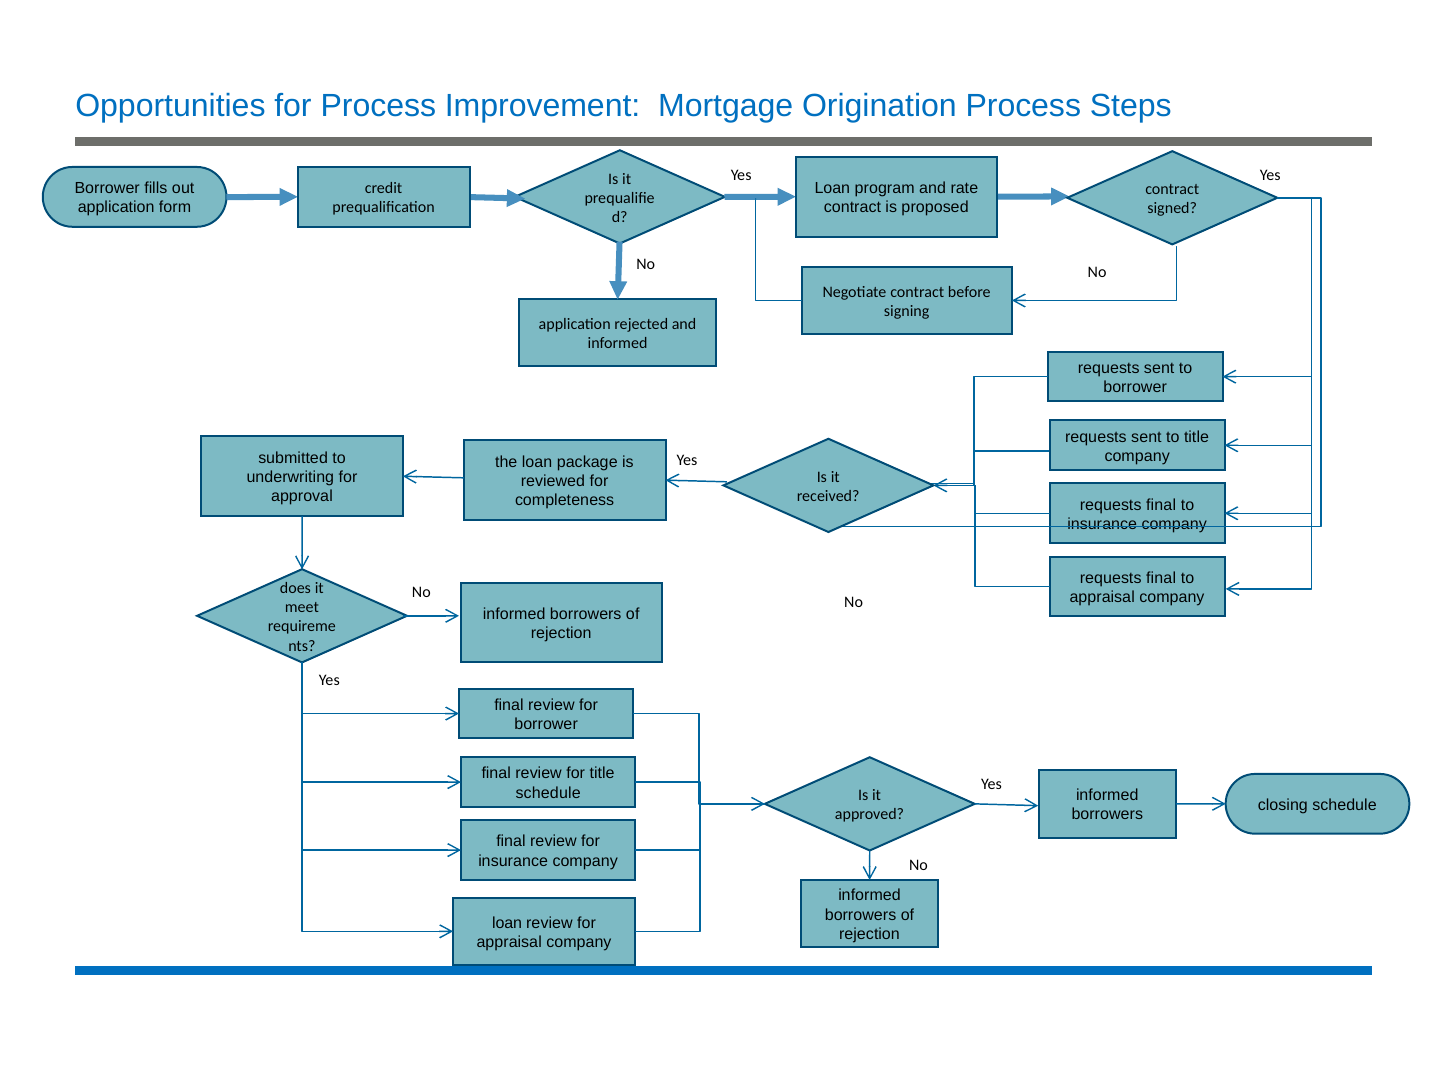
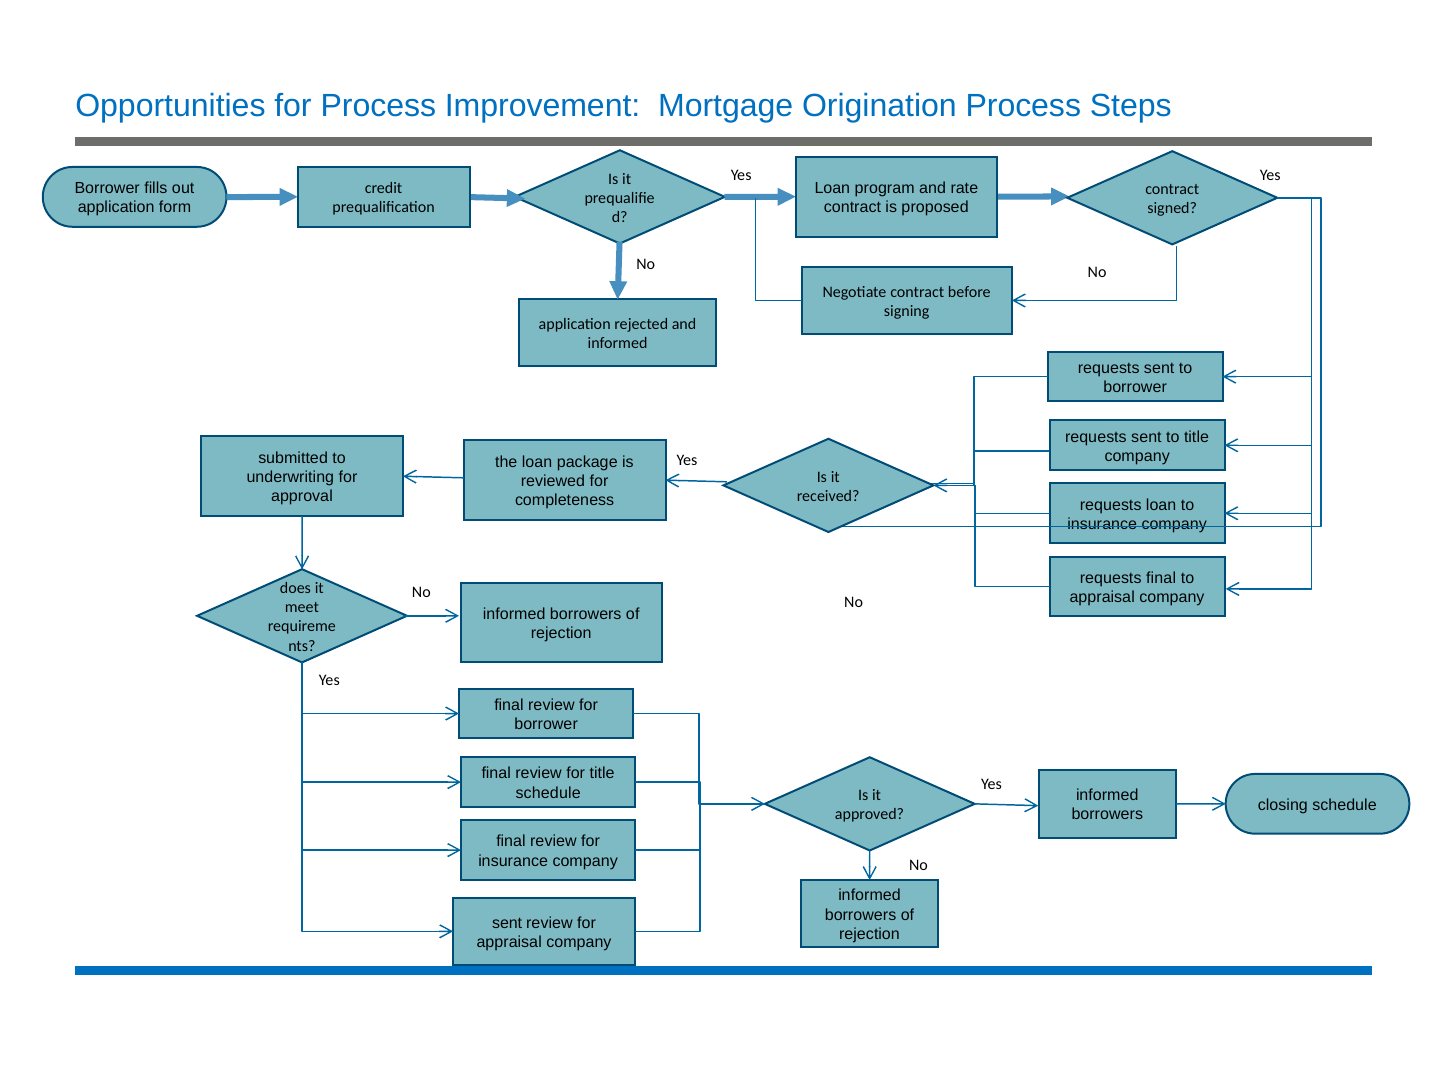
final: final -> loan (1161, 505)
loan: loan -> sent (507, 923)
